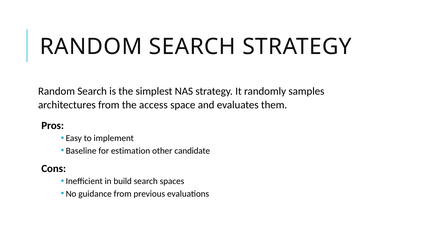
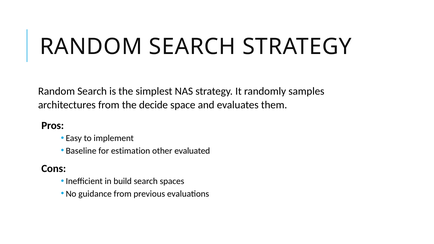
access: access -> decide (153, 105)
candidate: candidate -> evaluated (192, 151)
